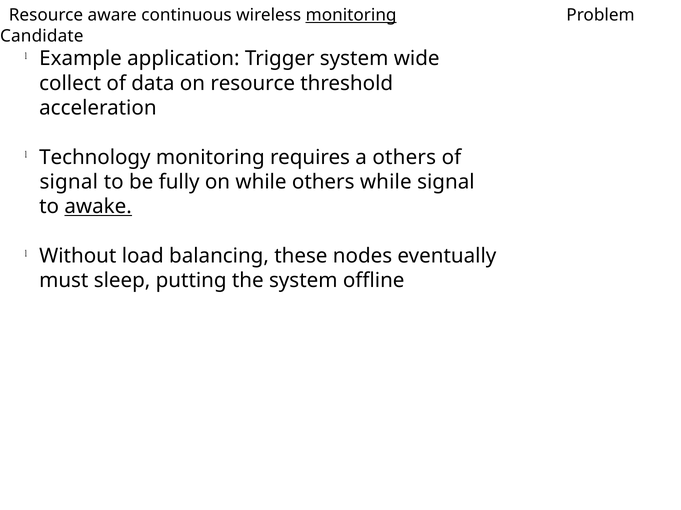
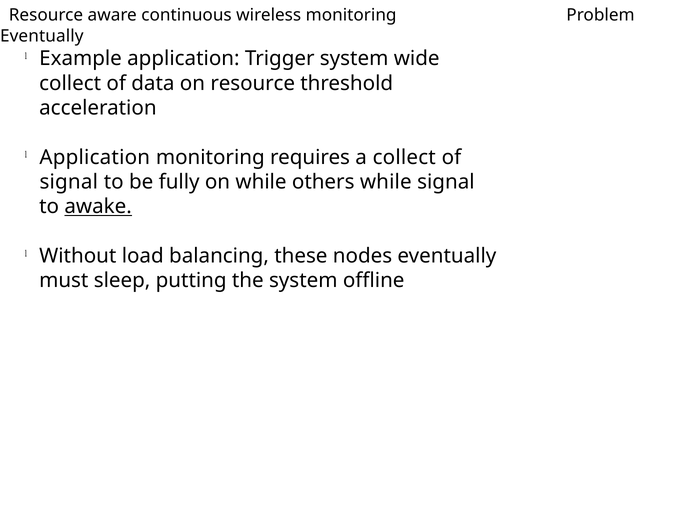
monitoring underline: present -> none (351, 15)
Candidate: Candidate -> Eventually (42, 36)
Technology: Technology -> Application (95, 157)
a others: others -> collect (404, 157)
